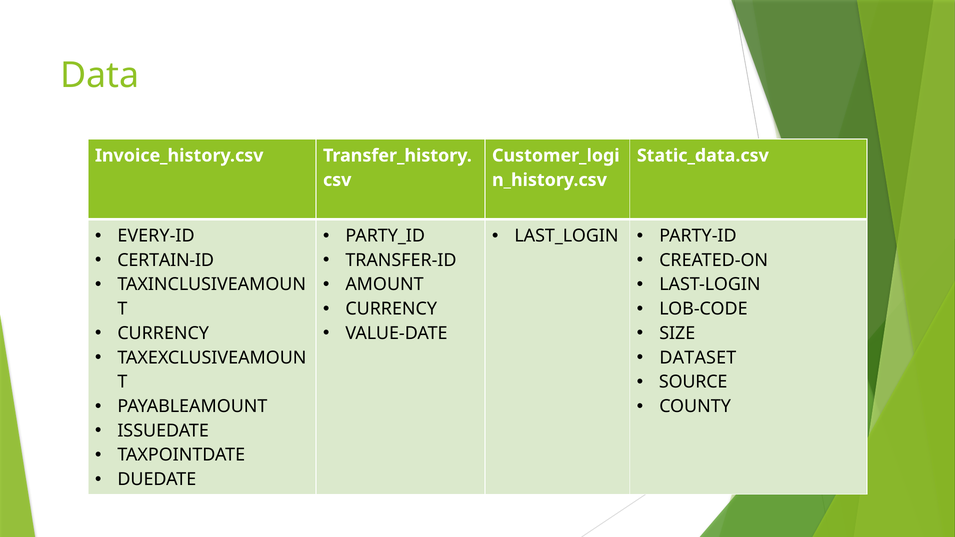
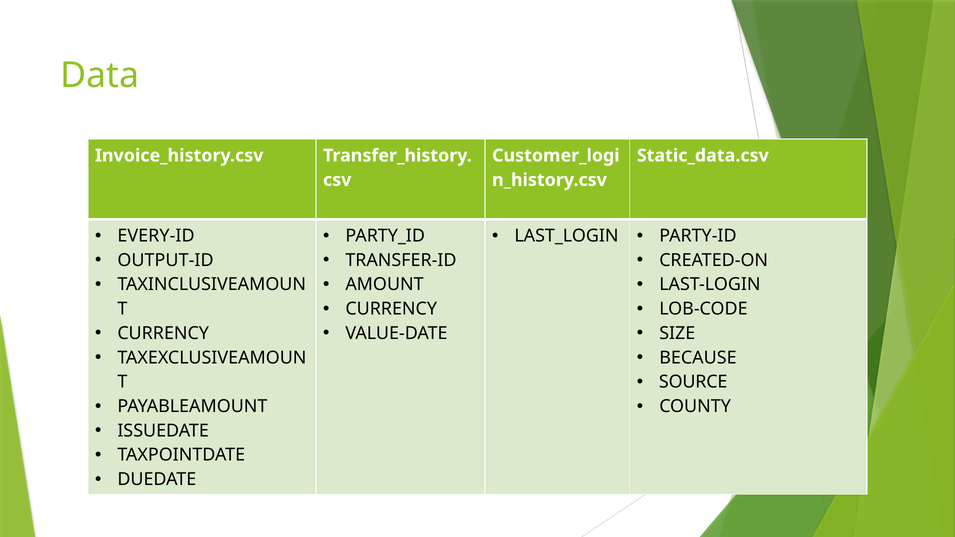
CERTAIN-ID: CERTAIN-ID -> OUTPUT-ID (166, 260)
DATASET: DATASET -> BECAUSE (698, 358)
